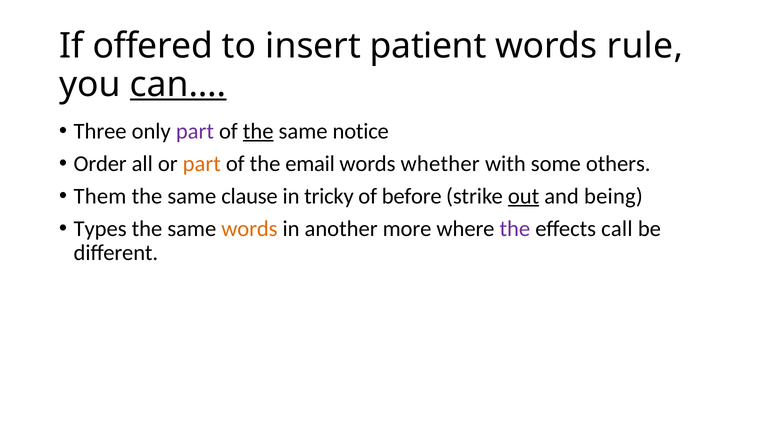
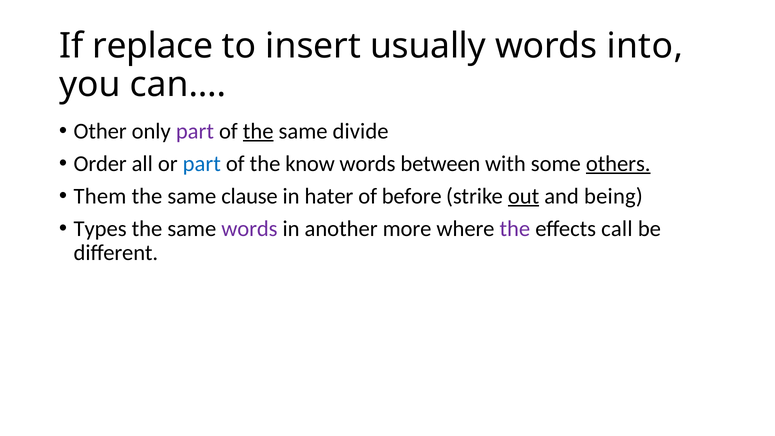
offered: offered -> replace (153, 46)
patient: patient -> usually (428, 46)
rule: rule -> into (645, 46)
can… underline: present -> none (178, 84)
Three: Three -> Other (100, 131)
notice: notice -> divide (361, 131)
part colour: orange -> blue (202, 164)
email: email -> know (310, 164)
whether: whether -> between (440, 164)
others underline: none -> present (618, 164)
tricky: tricky -> hater (329, 196)
words colour: orange -> purple (249, 229)
